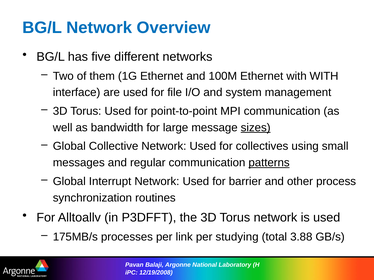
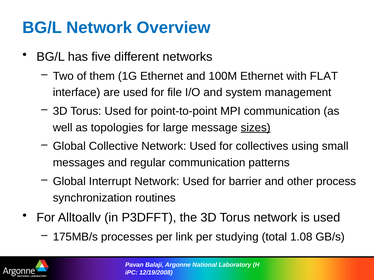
with WITH: WITH -> FLAT (324, 76)
bandwidth: bandwidth -> topologies (117, 128)
patterns underline: present -> none (269, 163)
3.88: 3.88 -> 1.08 (301, 237)
